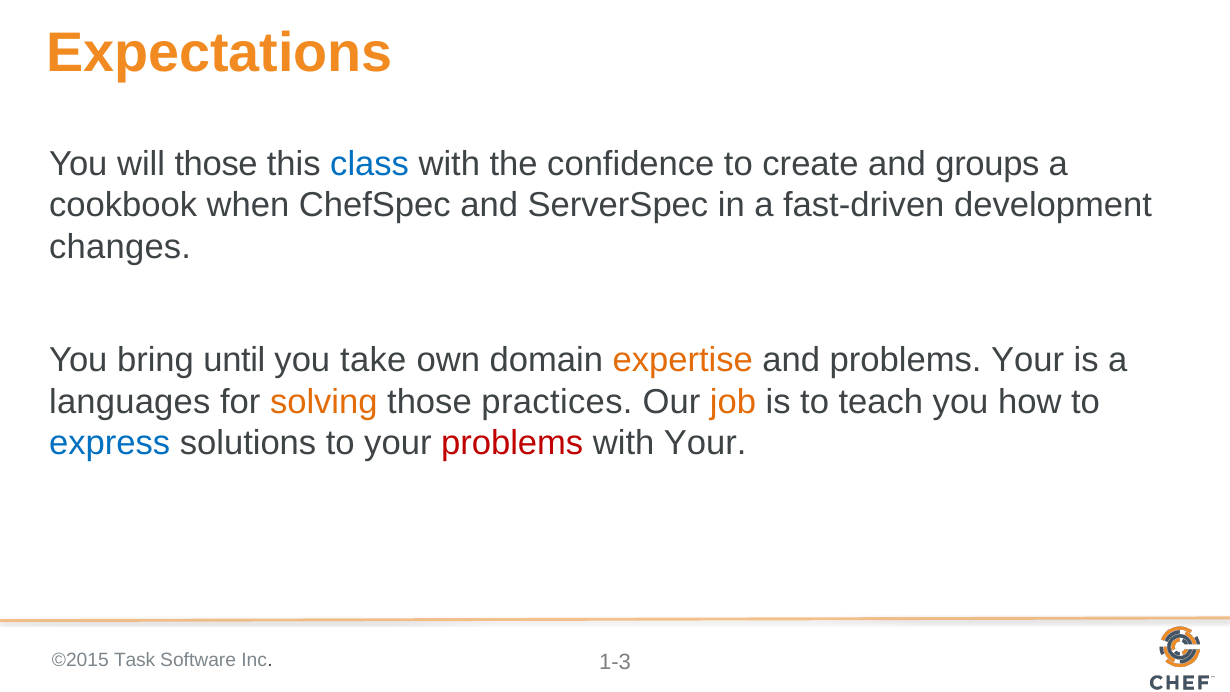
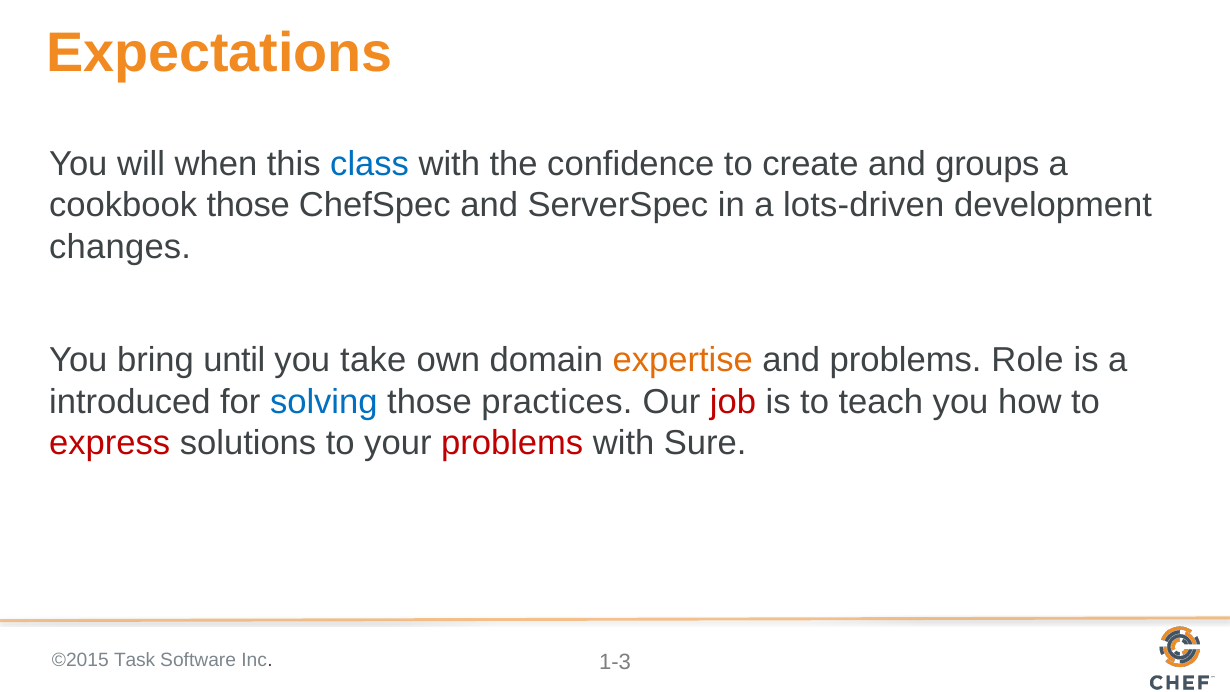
will those: those -> when (216, 164)
cookbook when: when -> those (248, 205)
fast-driven: fast-driven -> lots-driven (864, 205)
problems Your: Your -> Role (1027, 360)
languages: languages -> introduced (130, 402)
solving colour: orange -> blue (324, 402)
job colour: orange -> red (733, 402)
express colour: blue -> red (110, 443)
with Your: Your -> Sure (705, 443)
